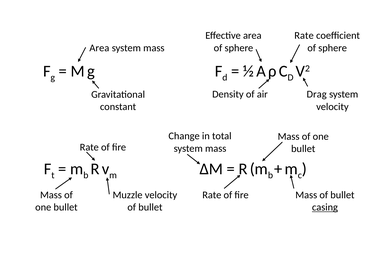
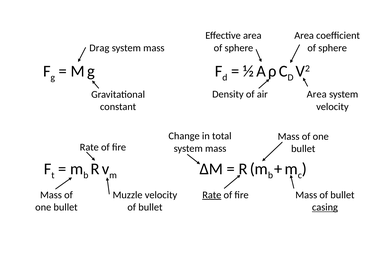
Rate: Rate -> Area (304, 36)
Area: Area -> Drag (99, 48)
Drag: Drag -> Area (317, 94)
Rate underline: none -> present (212, 195)
